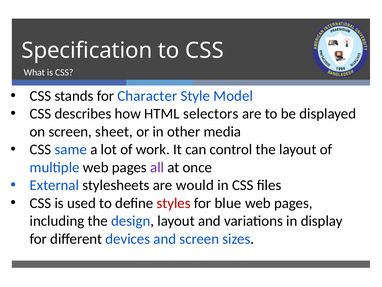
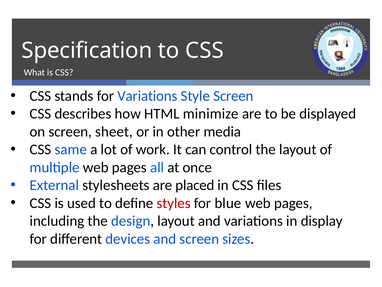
for Character: Character -> Variations (147, 96)
Style Model: Model -> Screen (233, 96)
selectors: selectors -> minimize (211, 114)
all colour: purple -> blue (157, 167)
would: would -> placed (195, 185)
